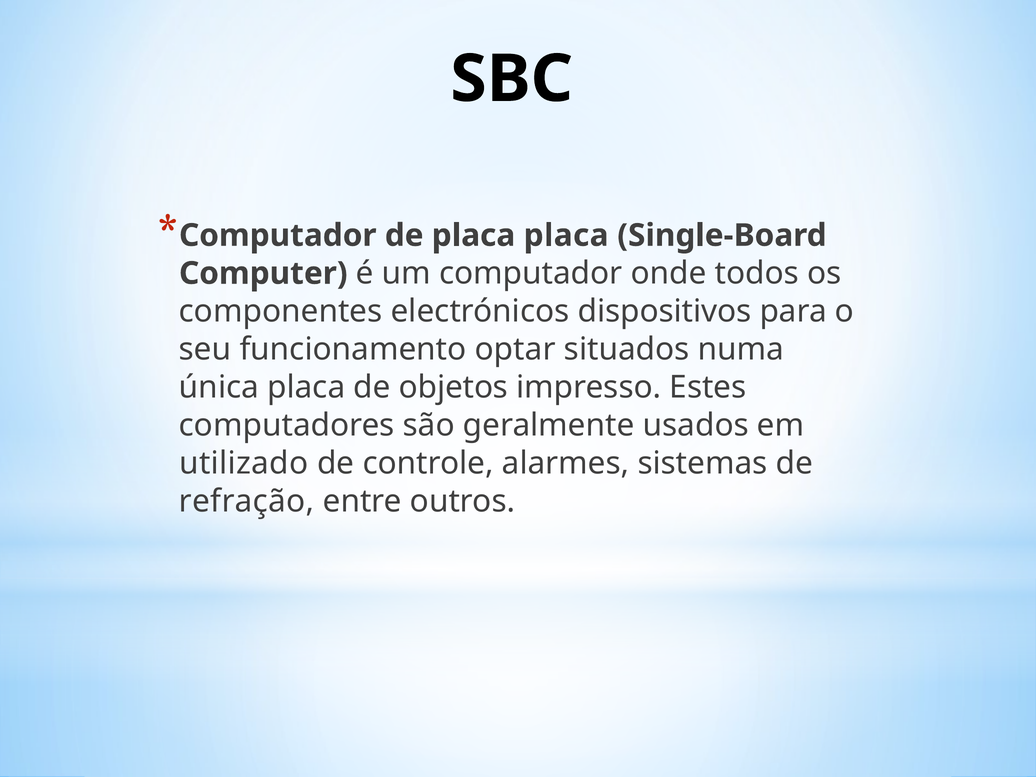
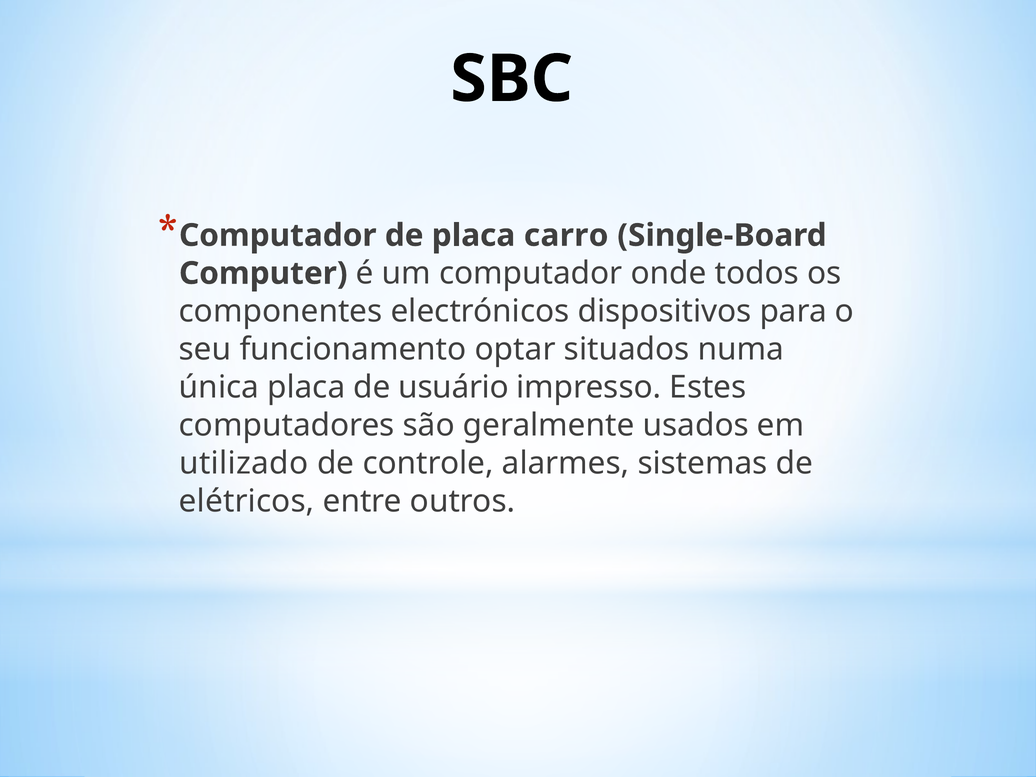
placa placa: placa -> carro (566, 235)
objetos: objetos -> usuário (454, 387)
refração: refração -> elétricos (247, 501)
